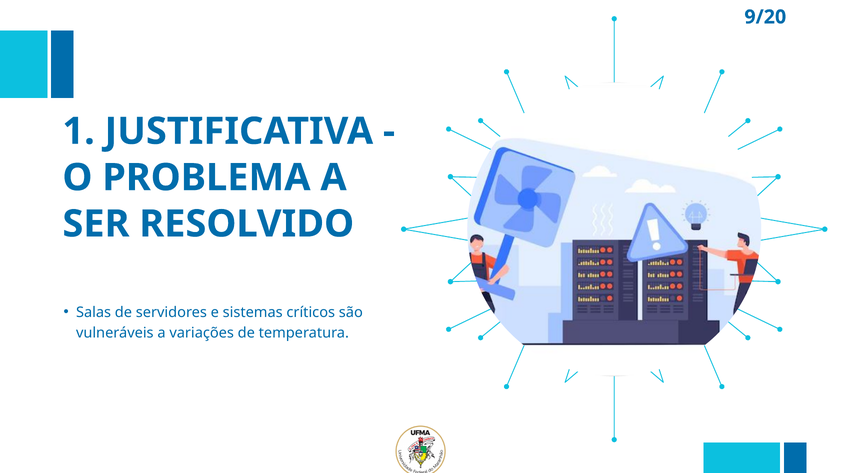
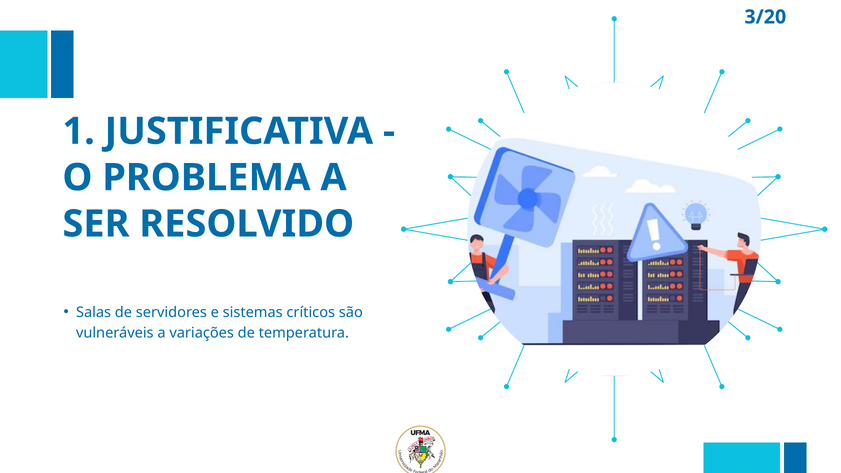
9/20: 9/20 -> 3/20 (765, 17)
